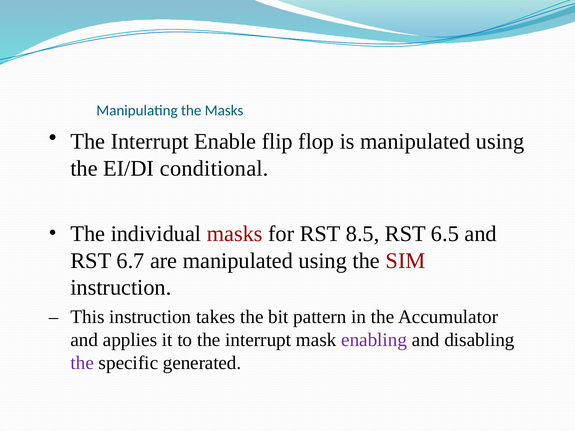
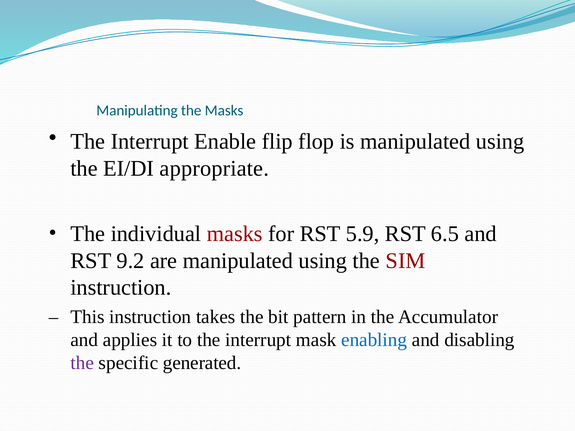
conditional: conditional -> appropriate (214, 168)
8.5: 8.5 -> 5.9 (363, 234)
6.7: 6.7 -> 9.2 (131, 261)
enabling colour: purple -> blue (374, 340)
